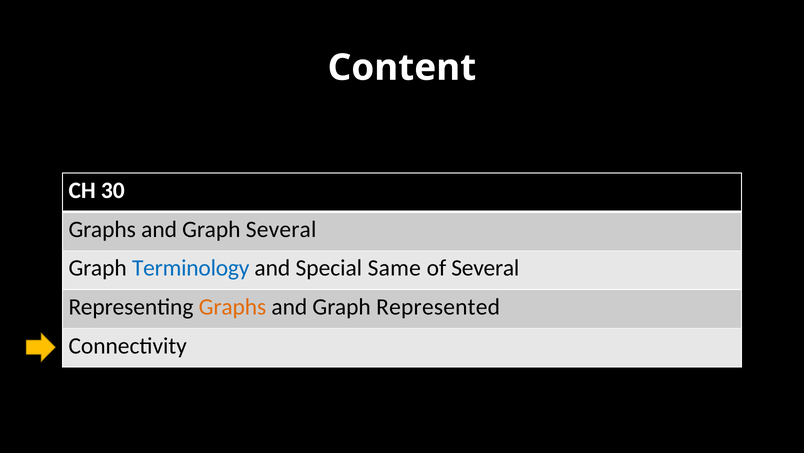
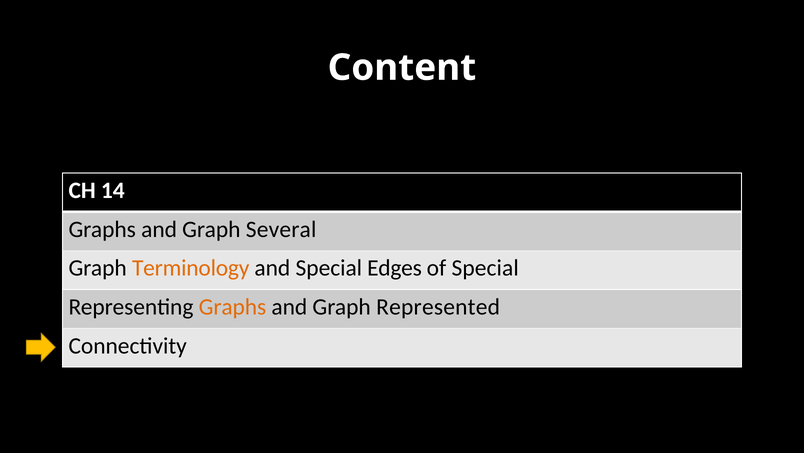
30: 30 -> 14 (113, 190)
Terminology colour: blue -> orange (191, 268)
Same: Same -> Edges (394, 268)
of Several: Several -> Special (485, 268)
